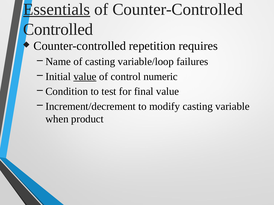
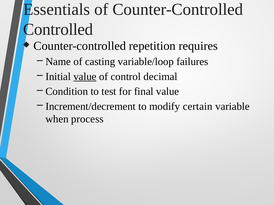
Essentials underline: present -> none (57, 9)
numeric: numeric -> decimal (160, 77)
modify casting: casting -> certain (198, 107)
product: product -> process (87, 119)
